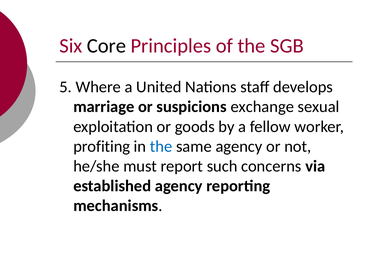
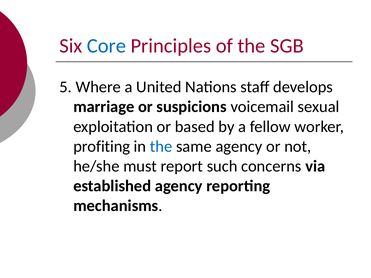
Core colour: black -> blue (106, 46)
exchange: exchange -> voicemail (262, 107)
goods: goods -> based (195, 127)
